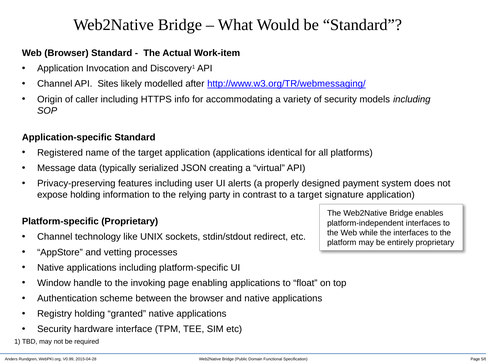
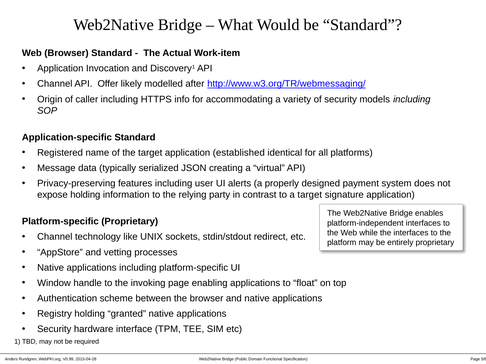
Sites: Sites -> Offer (108, 84)
application applications: applications -> established (239, 153)
